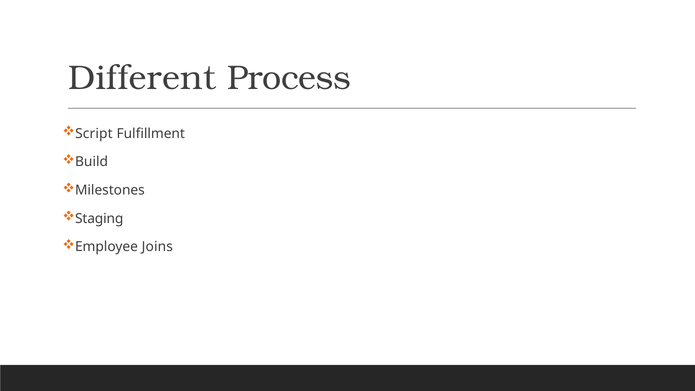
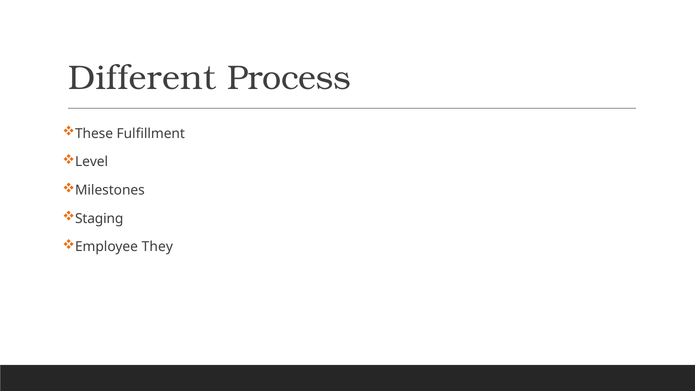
Script: Script -> These (94, 134)
Build: Build -> Level (92, 162)
Joins: Joins -> They (157, 247)
